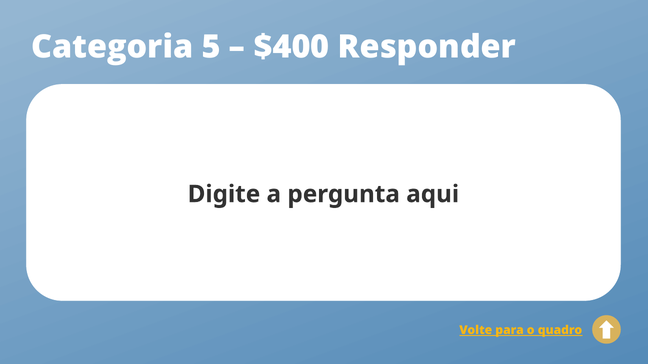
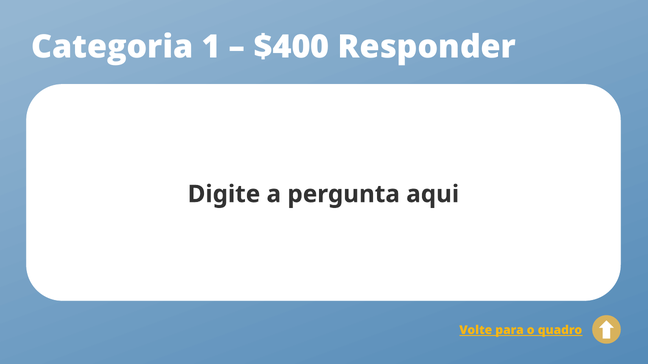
5: 5 -> 1 (211, 47)
